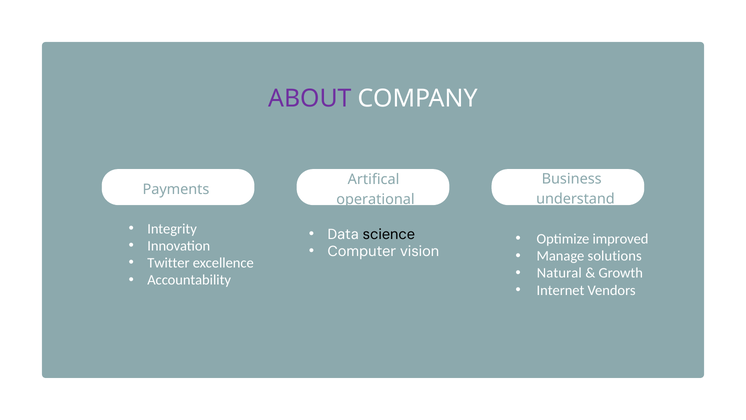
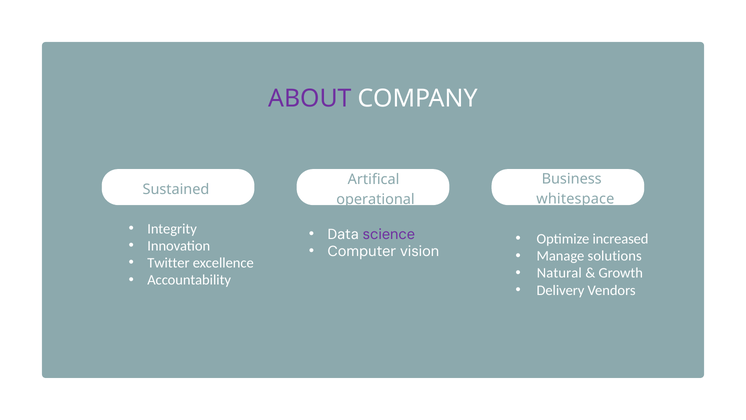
Payments: Payments -> Sustained (176, 189)
understand: understand -> whitespace (575, 199)
science colour: black -> purple (389, 234)
improved: improved -> increased (620, 239)
Internet: Internet -> Delivery (560, 290)
